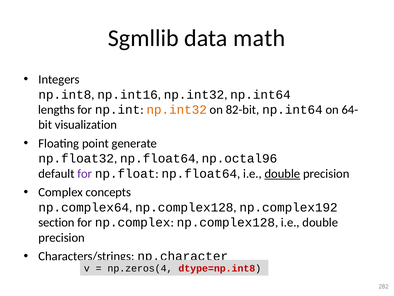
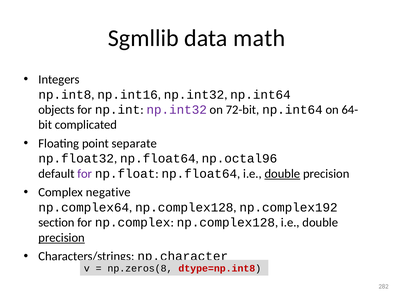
lengths: lengths -> objects (57, 110)
np.int32 colour: orange -> purple (177, 110)
82-bit: 82-bit -> 72-bit (243, 110)
visualization: visualization -> complicated (86, 125)
generate: generate -> separate (134, 143)
concepts: concepts -> negative (108, 192)
precision underline: none -> present (62, 237)
np.zeros(4: np.zeros(4 -> np.zeros(8 (140, 268)
